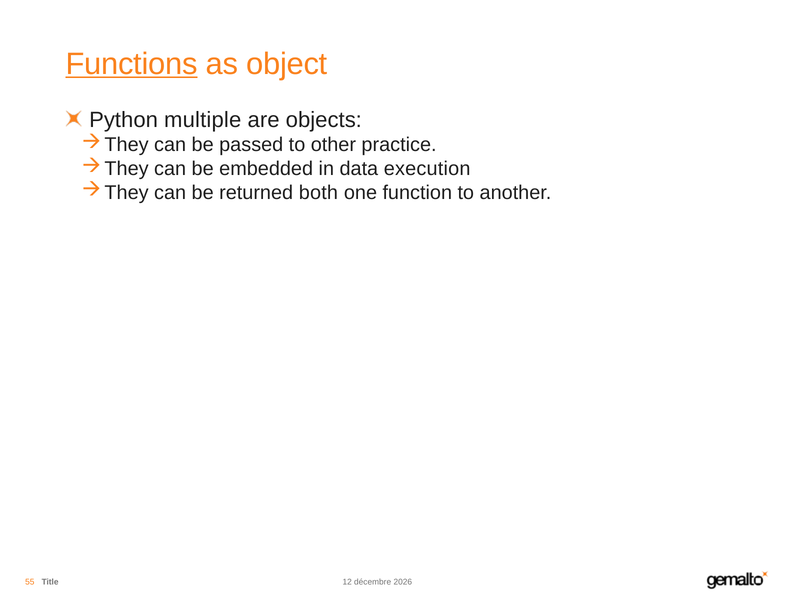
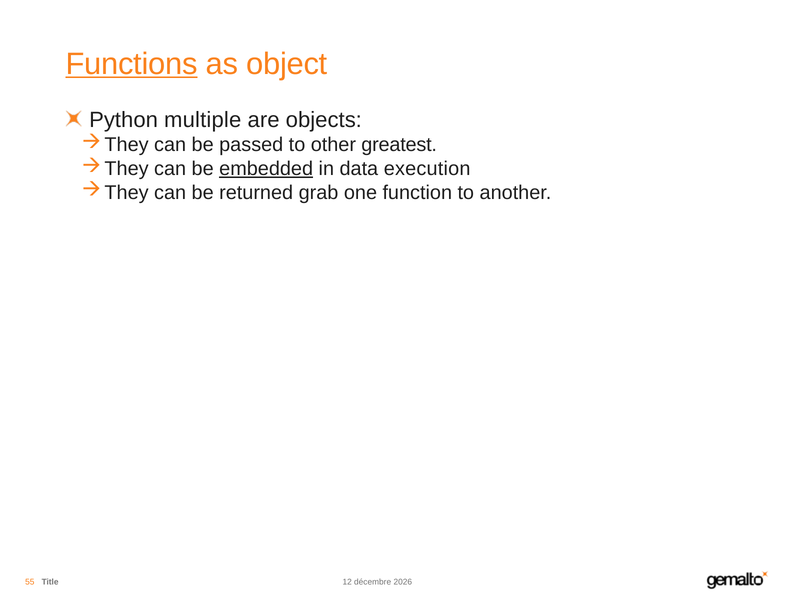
practice: practice -> greatest (399, 145)
embedded underline: none -> present (266, 169)
both: both -> grab (318, 193)
